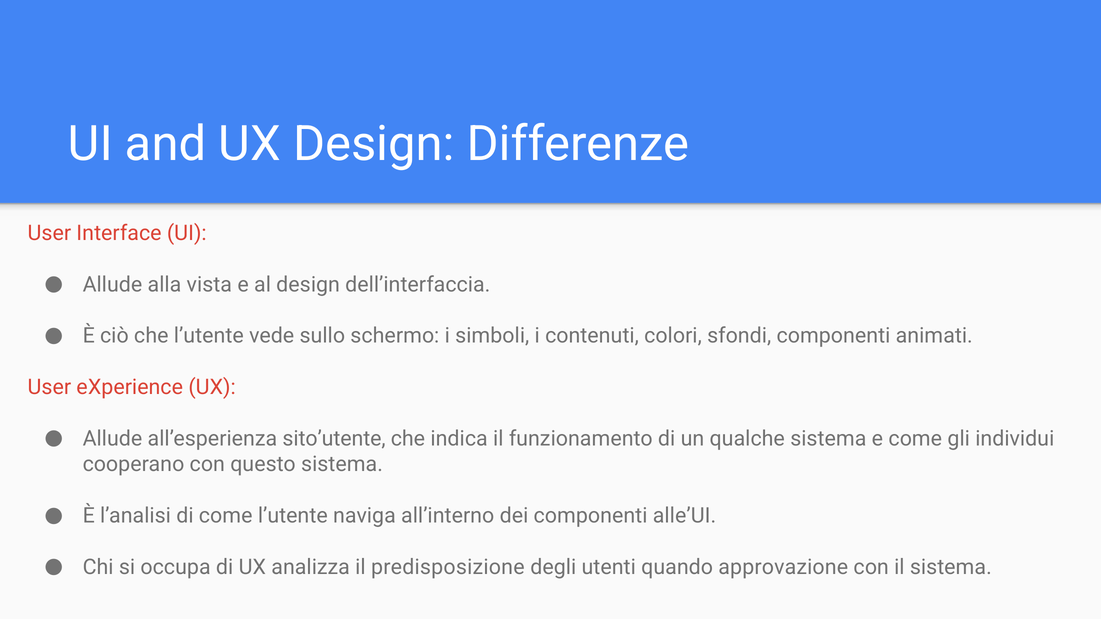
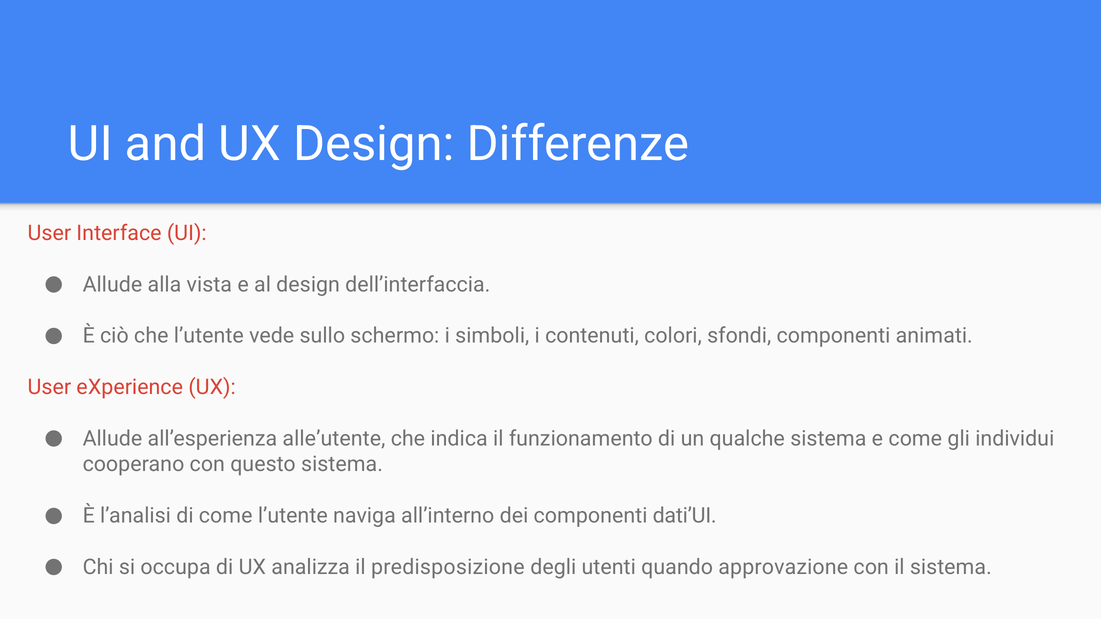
sito’utente: sito’utente -> alle’utente (334, 439)
alle’UI: alle’UI -> dati’UI (685, 516)
